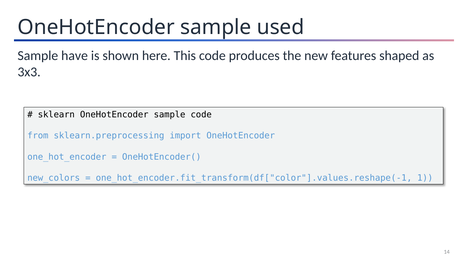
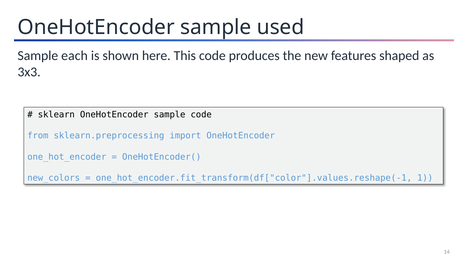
have: have -> each (75, 56)
